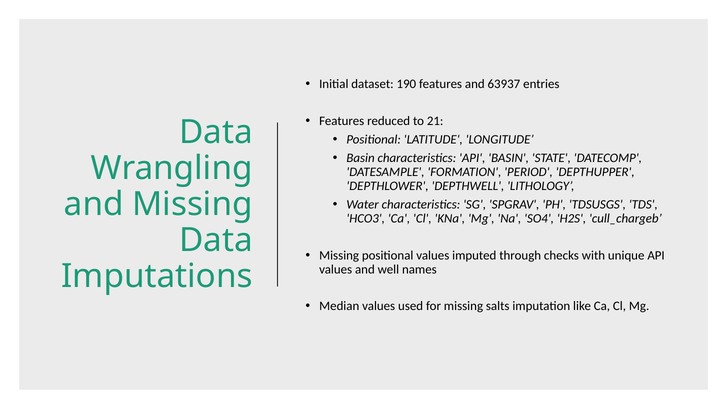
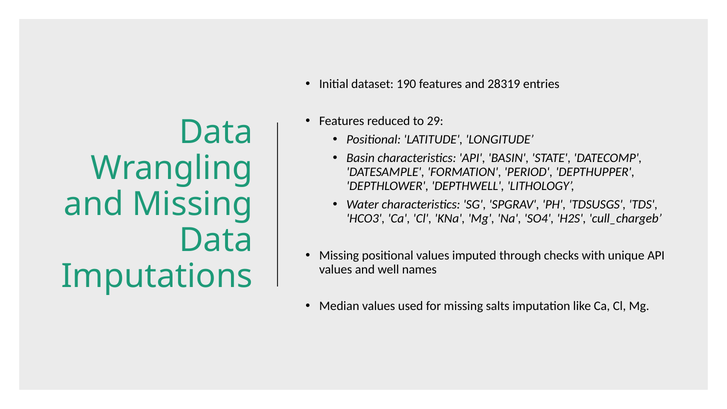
63937: 63937 -> 28319 (504, 84)
21: 21 -> 29 (435, 121)
